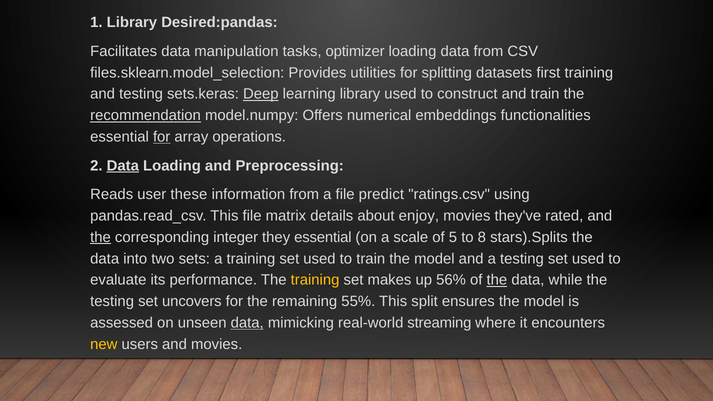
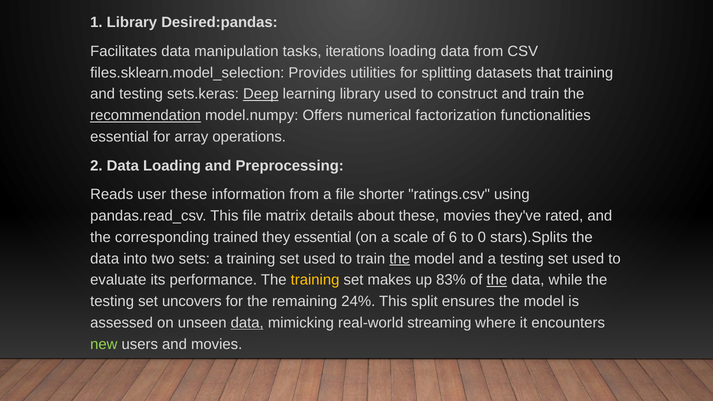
optimizer: optimizer -> iterations (355, 51)
first: first -> that (548, 73)
embeddings: embeddings -> factorization (456, 115)
for underline: present -> none (162, 137)
Data underline: present -> none (123, 166)
predict: predict -> shorter (382, 195)
about enjoy: enjoy -> these (419, 216)
the underline: present -> none (101, 237)
integer: integer -> trained (236, 237)
5: 5 -> 6 (453, 237)
8: 8 -> 0 (482, 237)
the underline: none -> present (400, 259)
56%: 56% -> 83% (451, 280)
55%: 55% -> 24% (358, 301)
new colour: yellow -> light green (104, 344)
